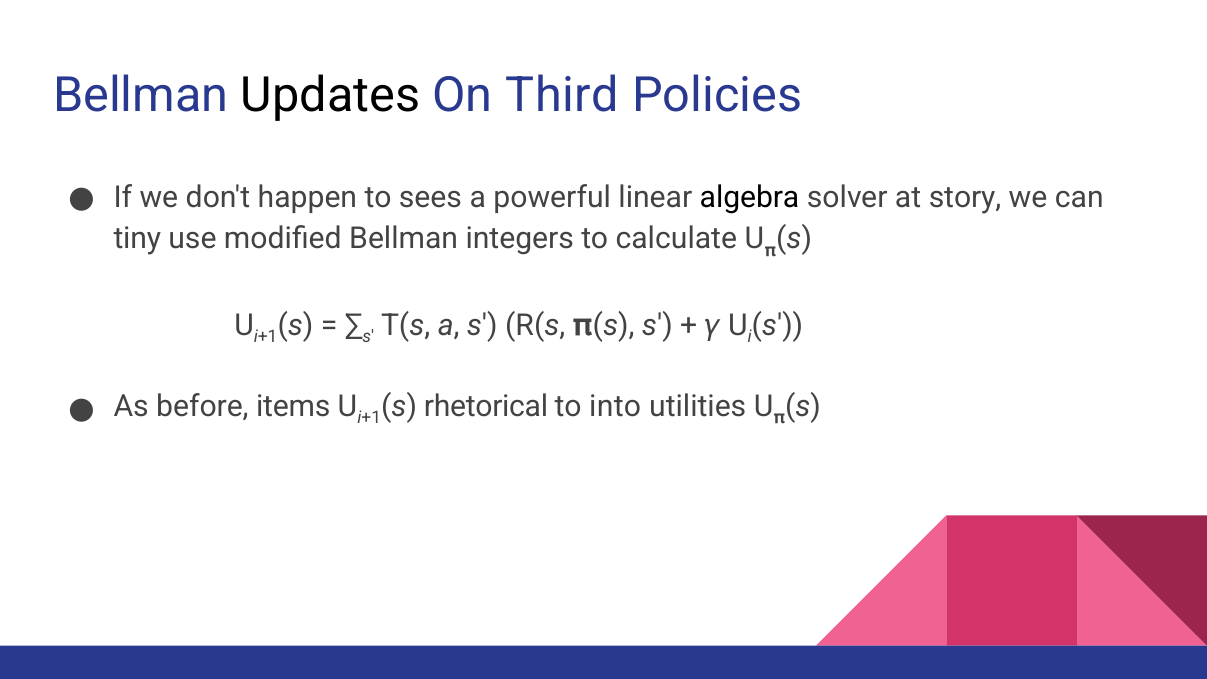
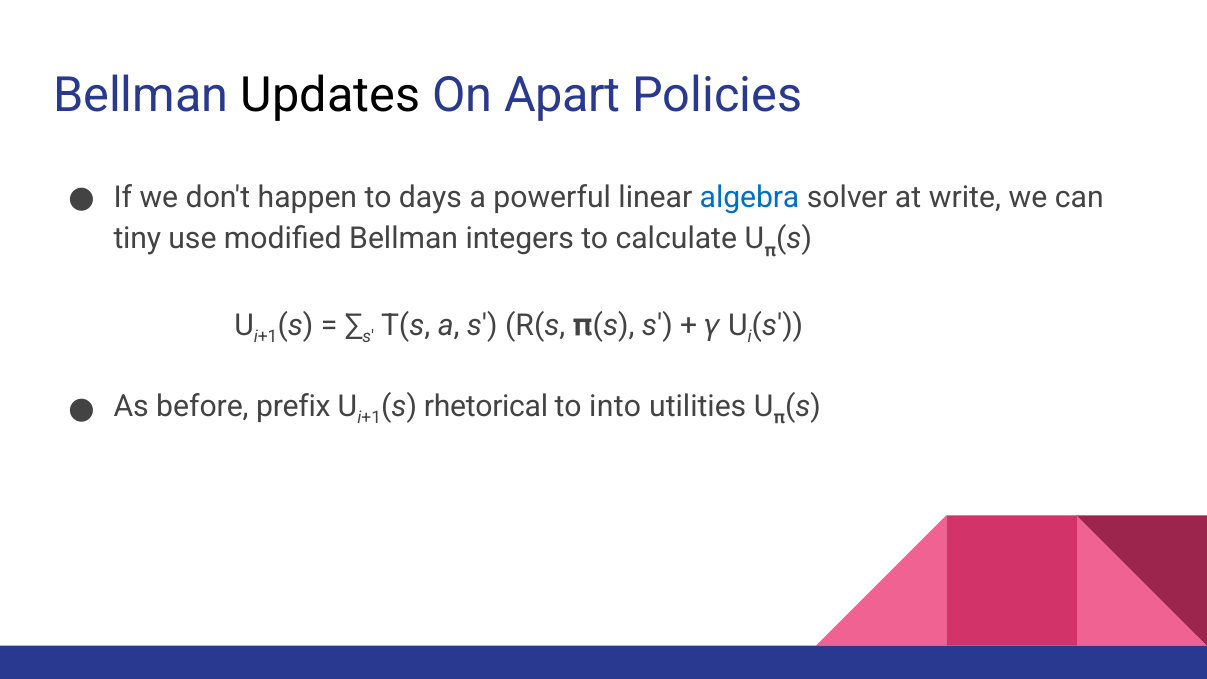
Third: Third -> Apart (563, 95)
sees: sees -> days (430, 198)
algebra colour: black -> blue (750, 198)
story: story -> write (965, 198)
items: items -> prefix (293, 406)
